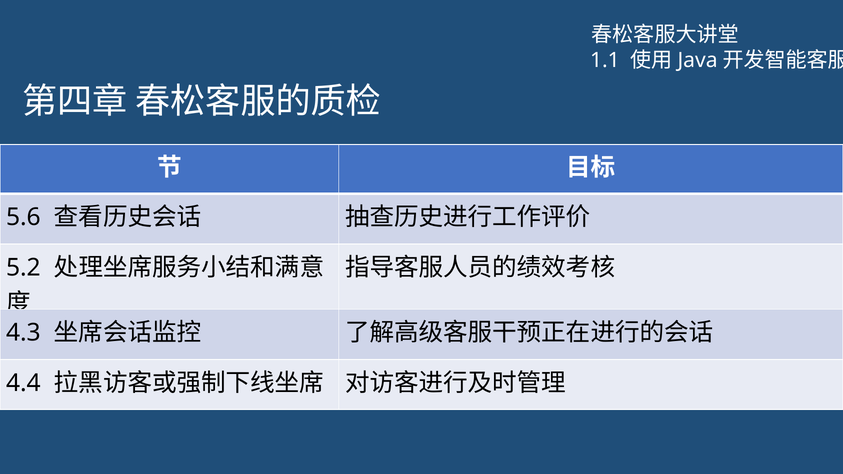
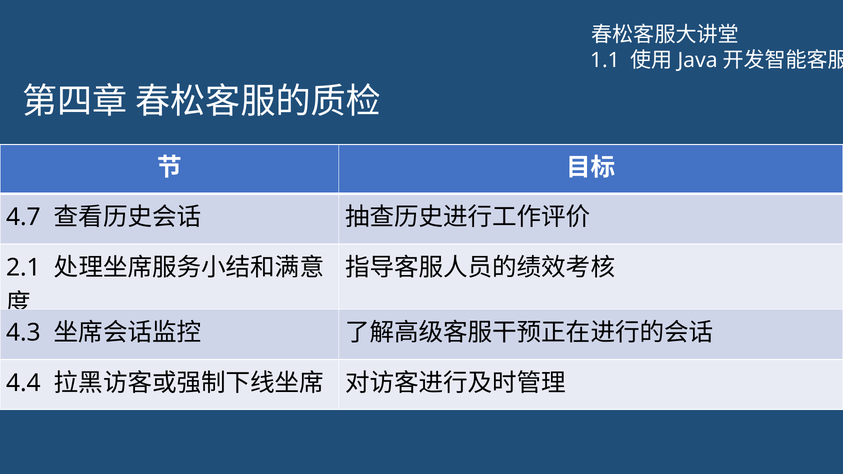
5.6: 5.6 -> 4.7 (24, 217)
5.2: 5.2 -> 2.1 (24, 268)
